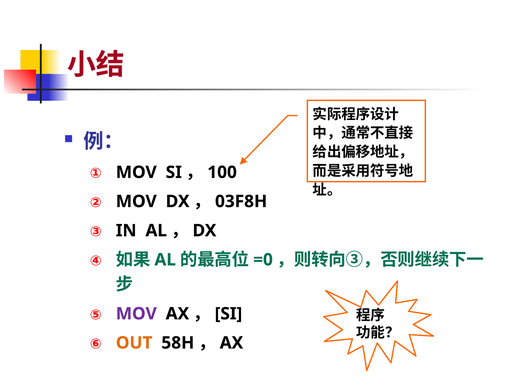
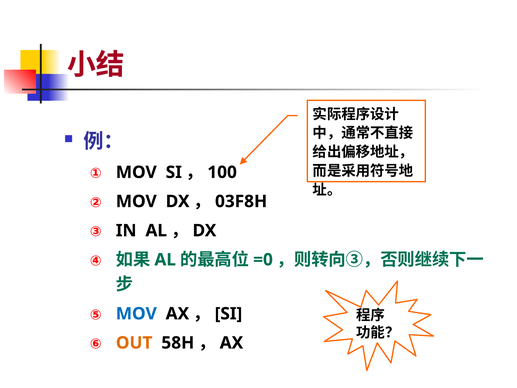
MOV colour: purple -> blue (136, 314)
